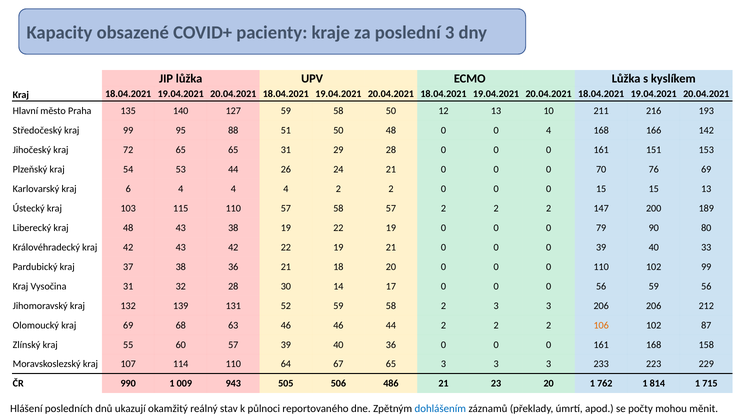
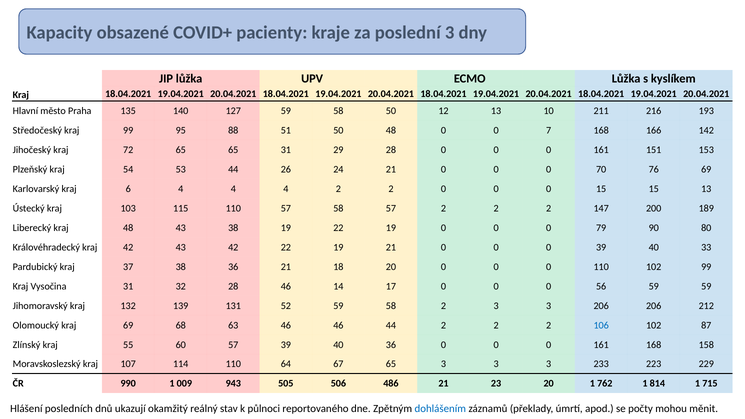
0 4: 4 -> 7 (549, 131)
28 30: 30 -> 46 (286, 286)
59 56: 56 -> 59 (706, 286)
106 colour: orange -> blue (601, 325)
